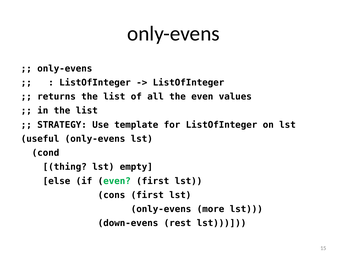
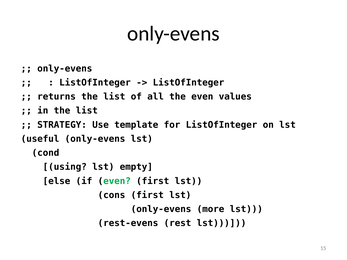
thing: thing -> using (65, 167)
down-evens: down-evens -> rest-evens (128, 223)
